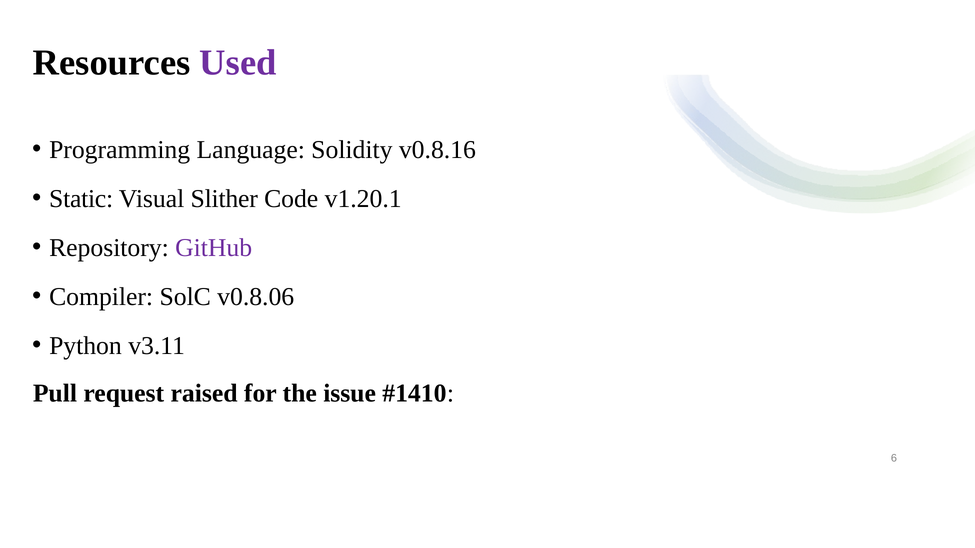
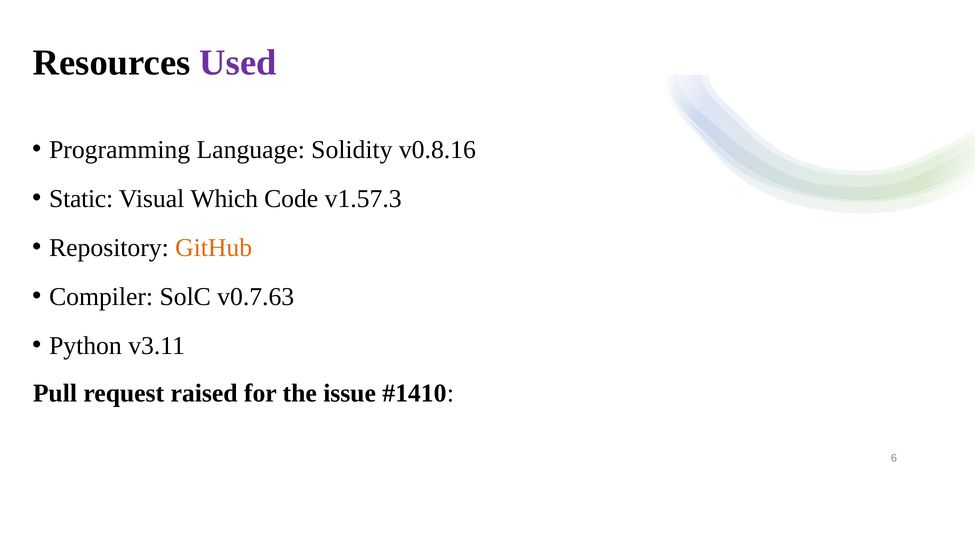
Slither: Slither -> Which (224, 199)
v1.20.1: v1.20.1 -> v1.57.3 (363, 199)
GitHub colour: purple -> orange (214, 248)
v0.8.06: v0.8.06 -> v0.7.63 (256, 297)
